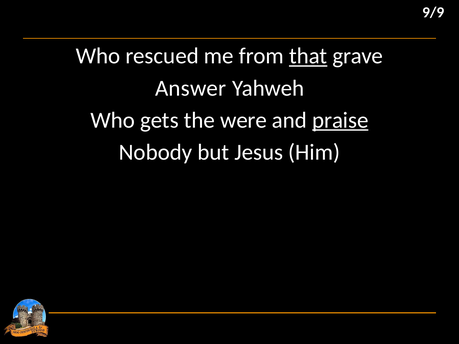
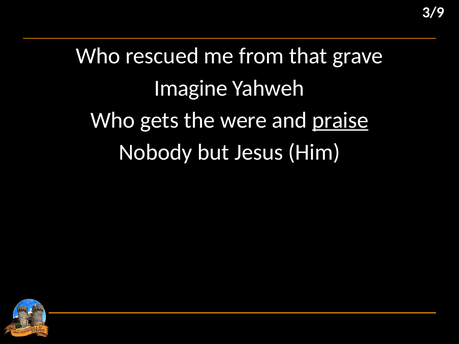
9/9: 9/9 -> 3/9 (433, 12)
that underline: present -> none (308, 56)
Answer: Answer -> Imagine (191, 88)
